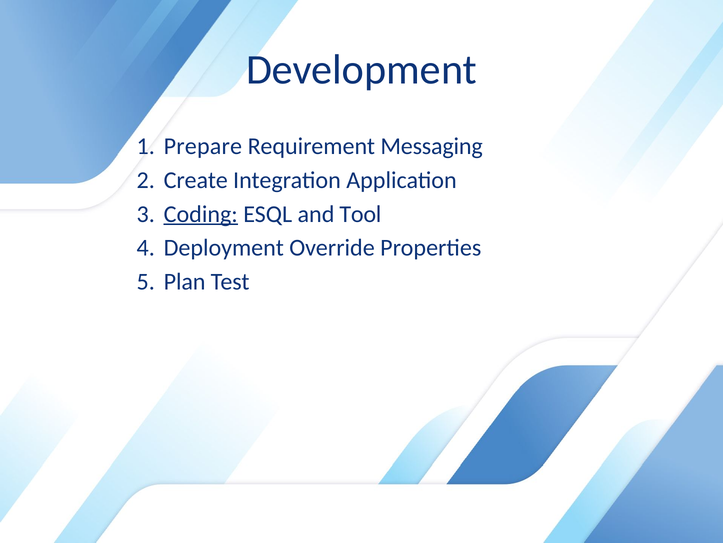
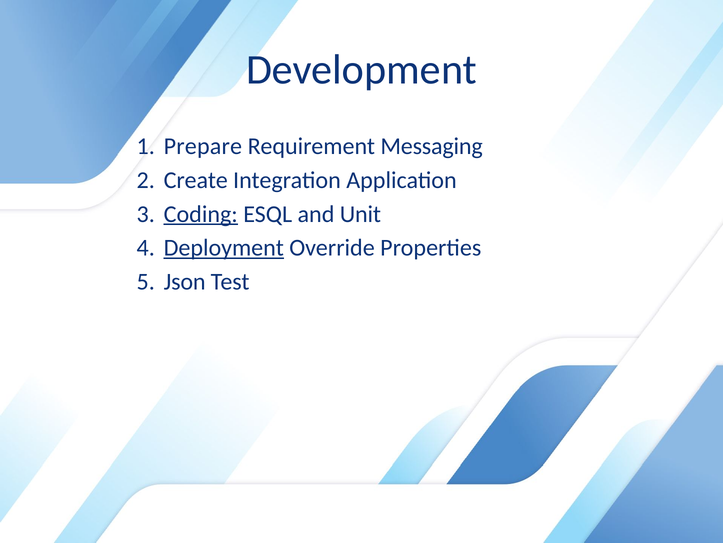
Tool: Tool -> Unit (360, 214)
Deployment underline: none -> present (224, 247)
Plan: Plan -> Json (185, 281)
